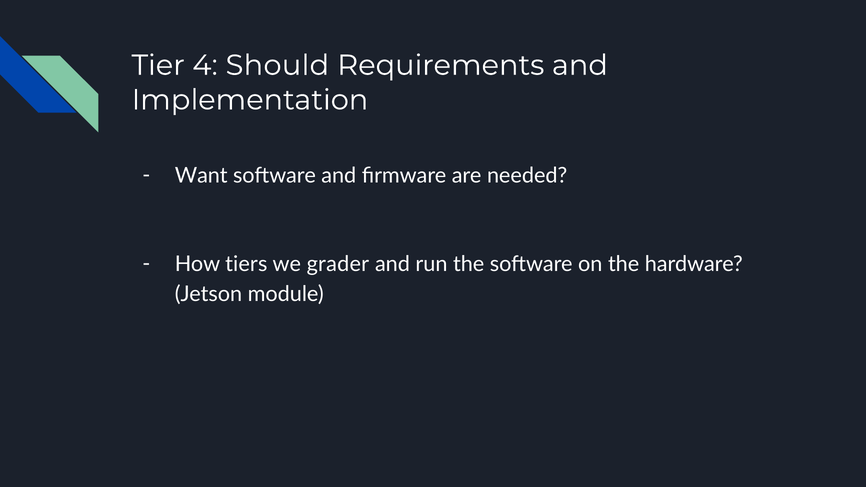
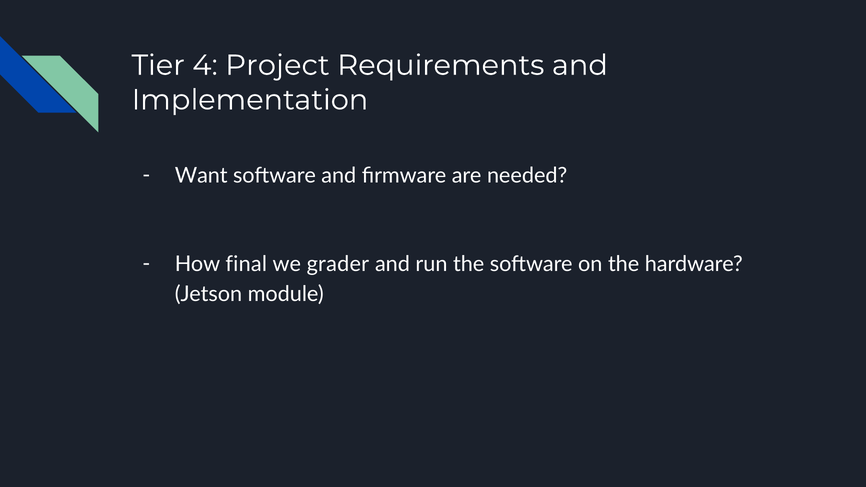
Should: Should -> Project (277, 65)
tiers: tiers -> final (246, 264)
